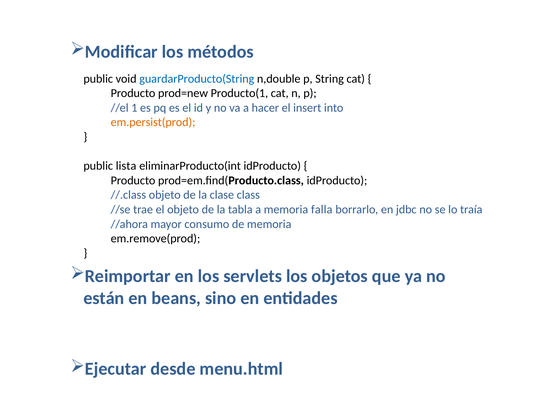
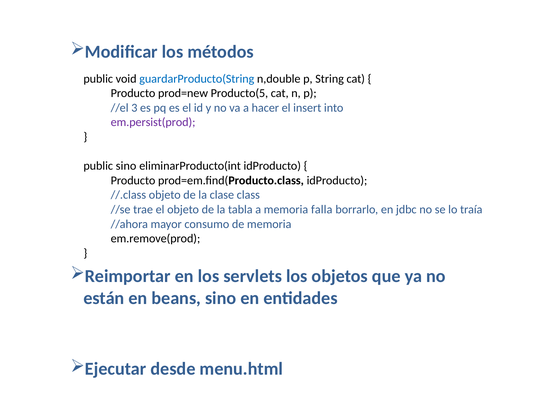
Producto(1: Producto(1 -> Producto(5 (239, 93)
1: 1 -> 3 (134, 108)
em.persist(prod colour: orange -> purple (153, 122)
public lista: lista -> sino (126, 166)
